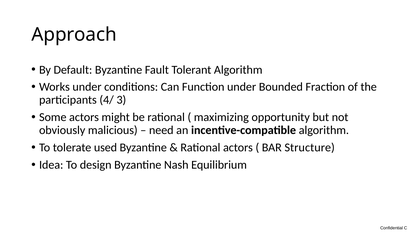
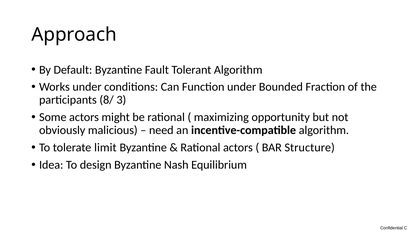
4/: 4/ -> 8/ (107, 100)
used: used -> limit (105, 147)
